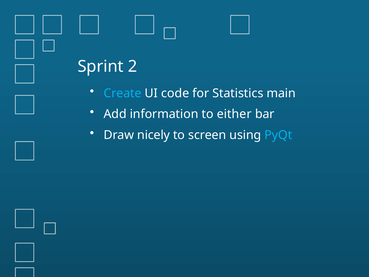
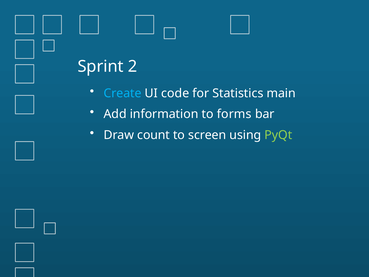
either: either -> forms (234, 114)
nicely: nicely -> count (154, 135)
PyQt colour: light blue -> light green (278, 135)
